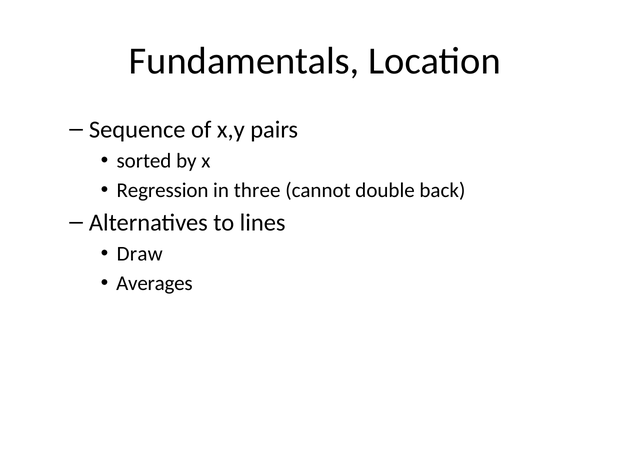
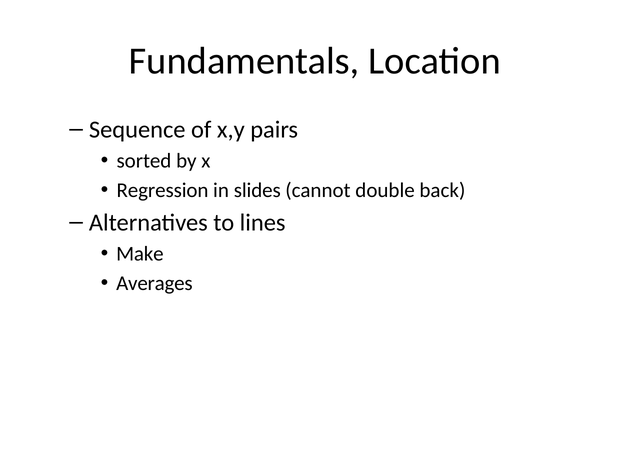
three: three -> slides (257, 190)
Draw: Draw -> Make (140, 254)
